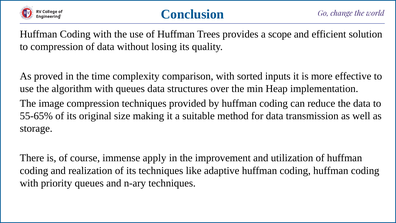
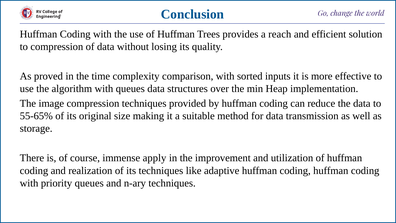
scope: scope -> reach (280, 34)
